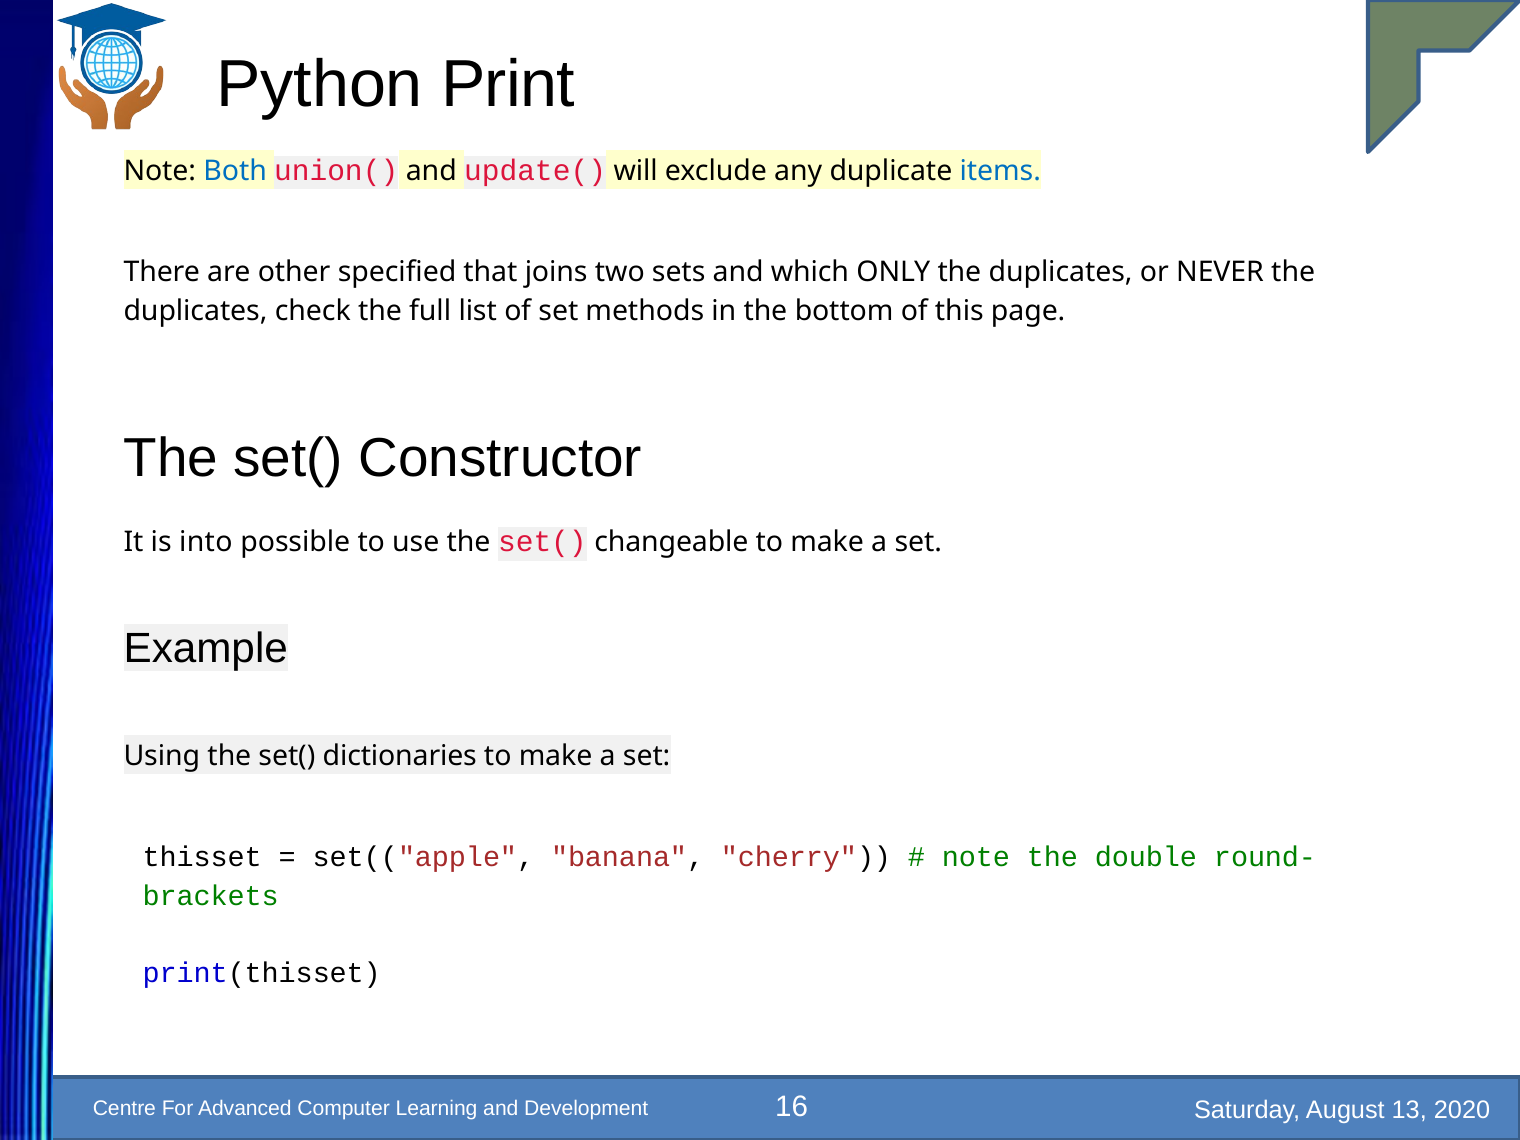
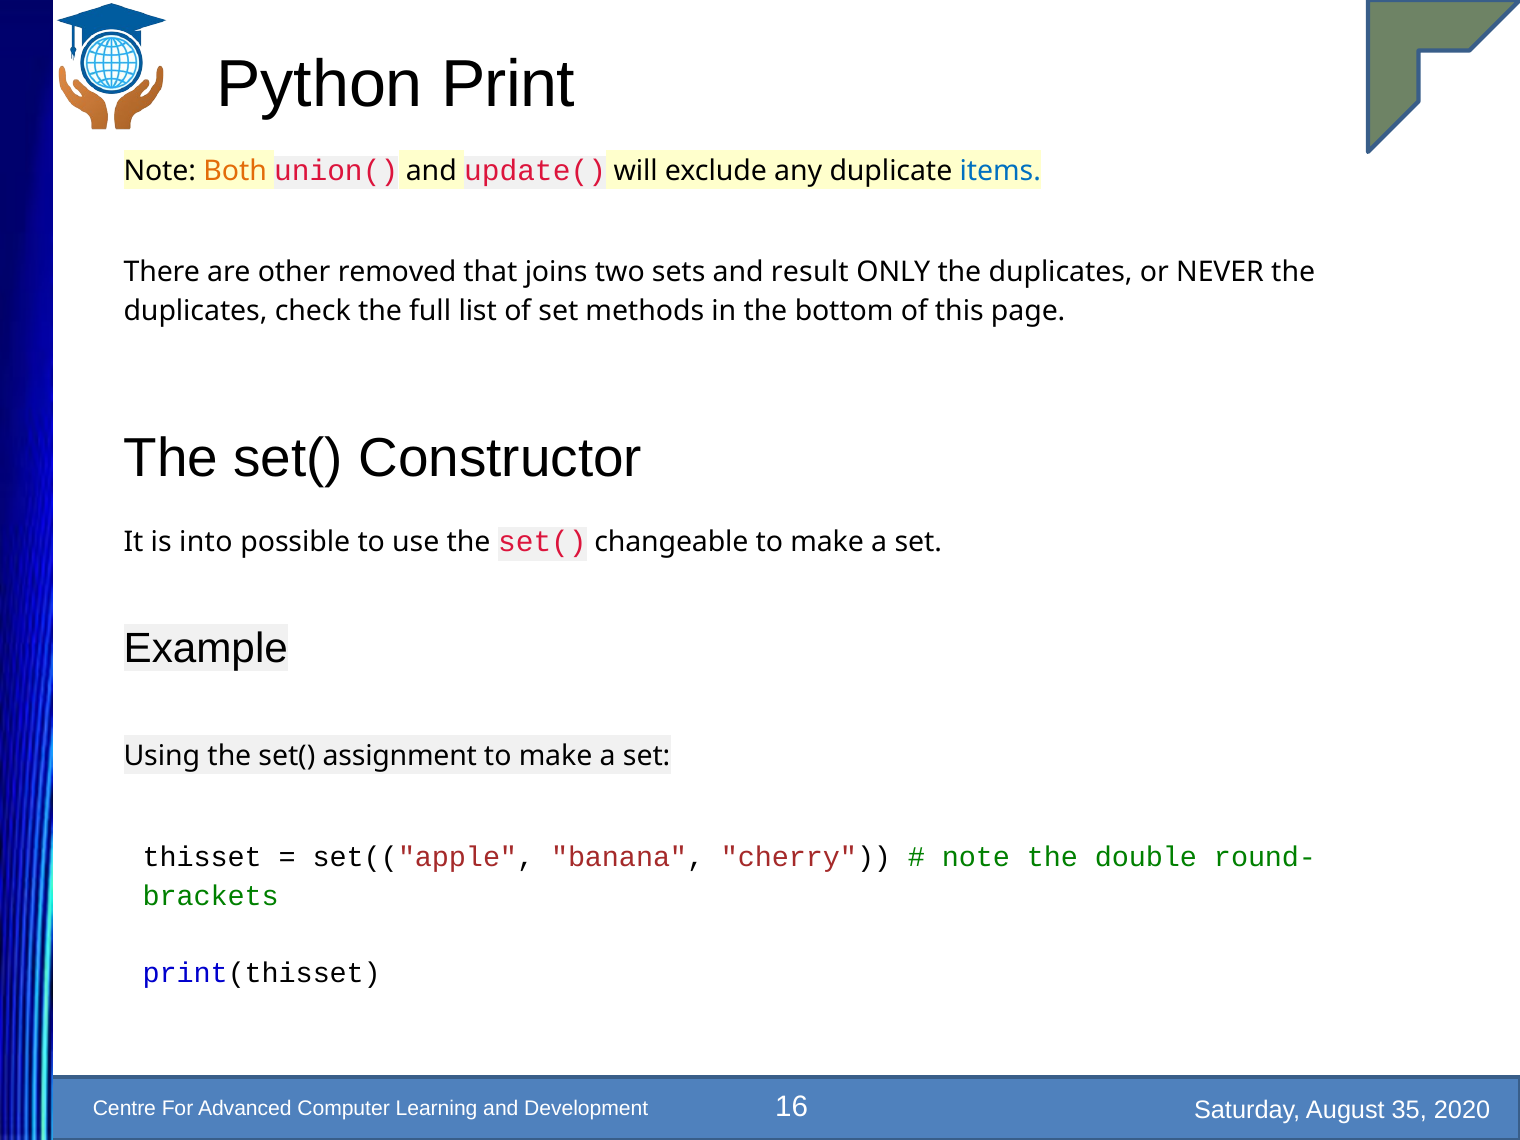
Both colour: blue -> orange (235, 171)
specified: specified -> removed (397, 272)
which: which -> result (810, 272)
dictionaries: dictionaries -> assignment (400, 756)
13: 13 -> 35 (1409, 1110)
